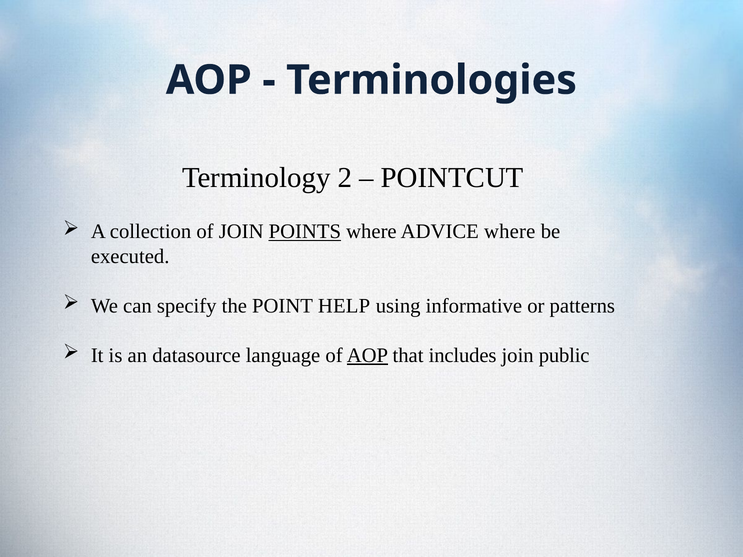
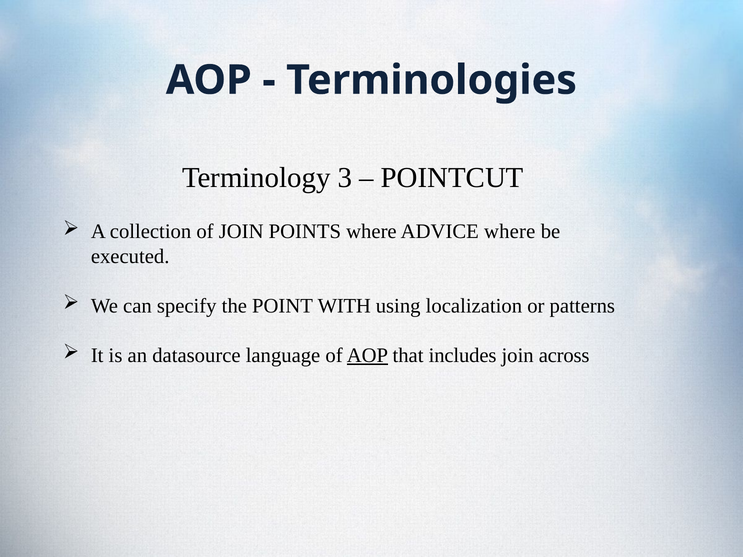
2: 2 -> 3 (345, 178)
POINTS underline: present -> none (305, 232)
HELP: HELP -> WITH (344, 306)
informative: informative -> localization (474, 306)
public: public -> across (564, 356)
